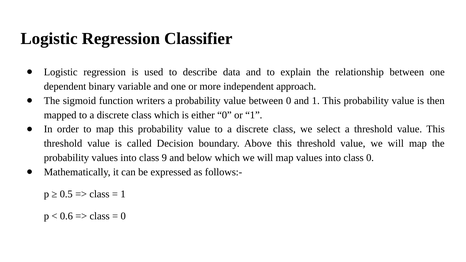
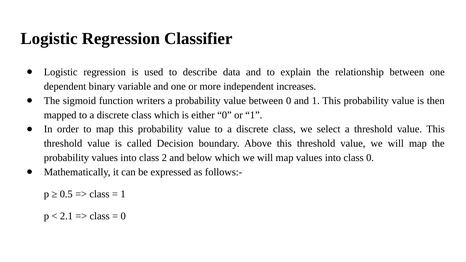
approach: approach -> increases (296, 86)
9: 9 -> 2 (164, 158)
0.6: 0.6 -> 2.1 (66, 216)
